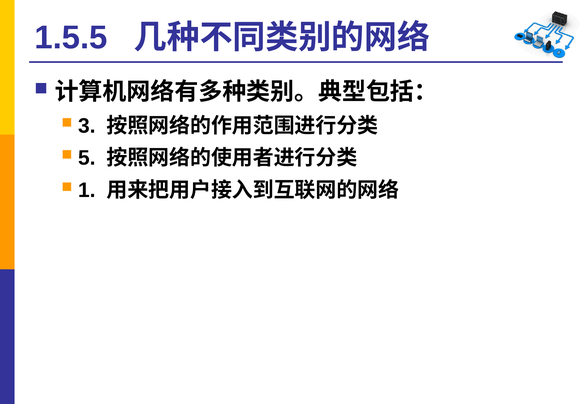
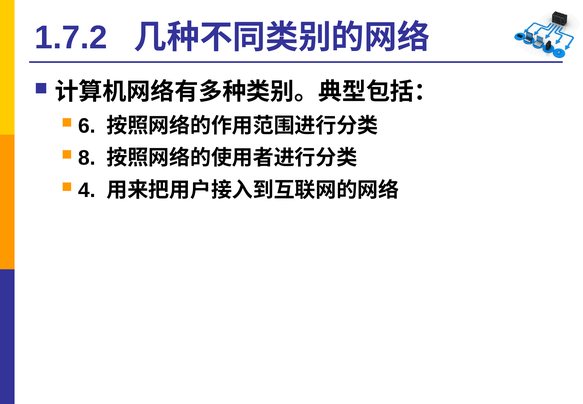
1.5.5: 1.5.5 -> 1.7.2 (71, 38)
3: 3 -> 6 (87, 126)
5: 5 -> 8 (87, 158)
1: 1 -> 4 (87, 190)
